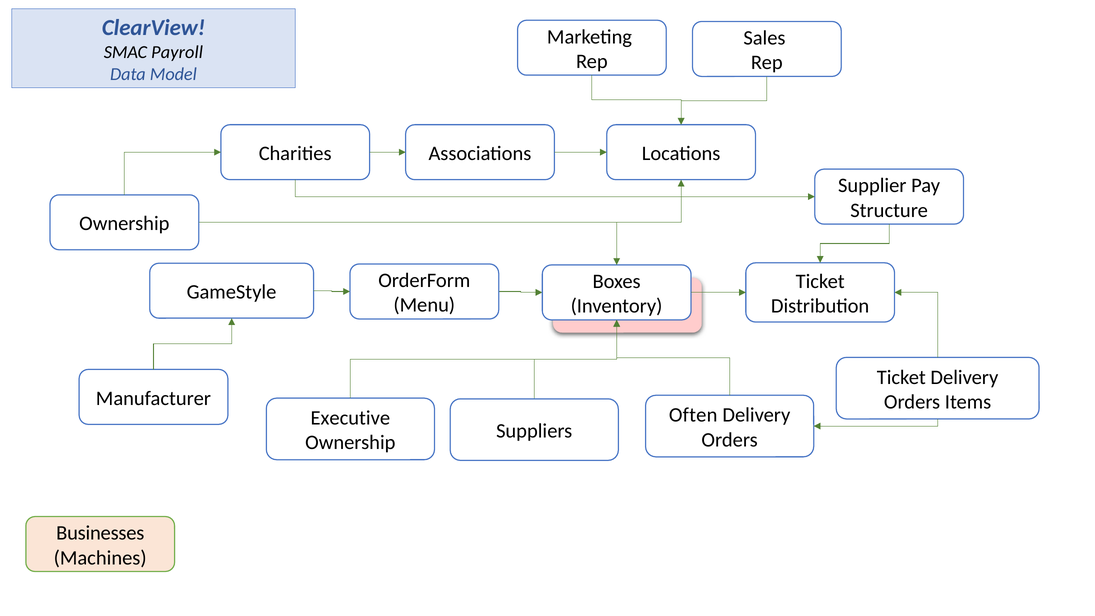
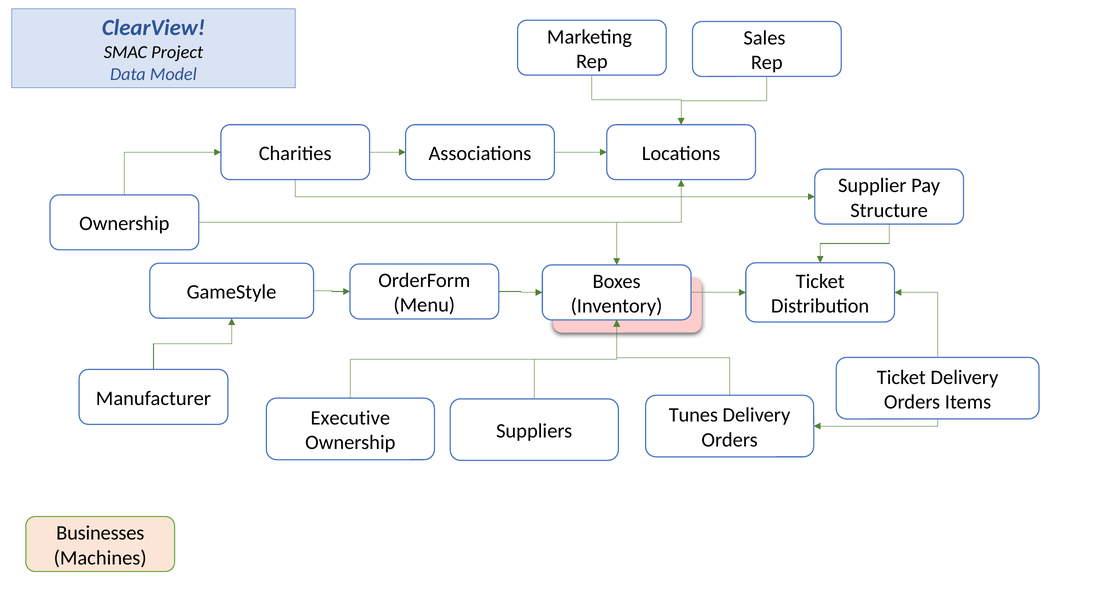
Payroll: Payroll -> Project (177, 52)
Often: Often -> Tunes (693, 415)
